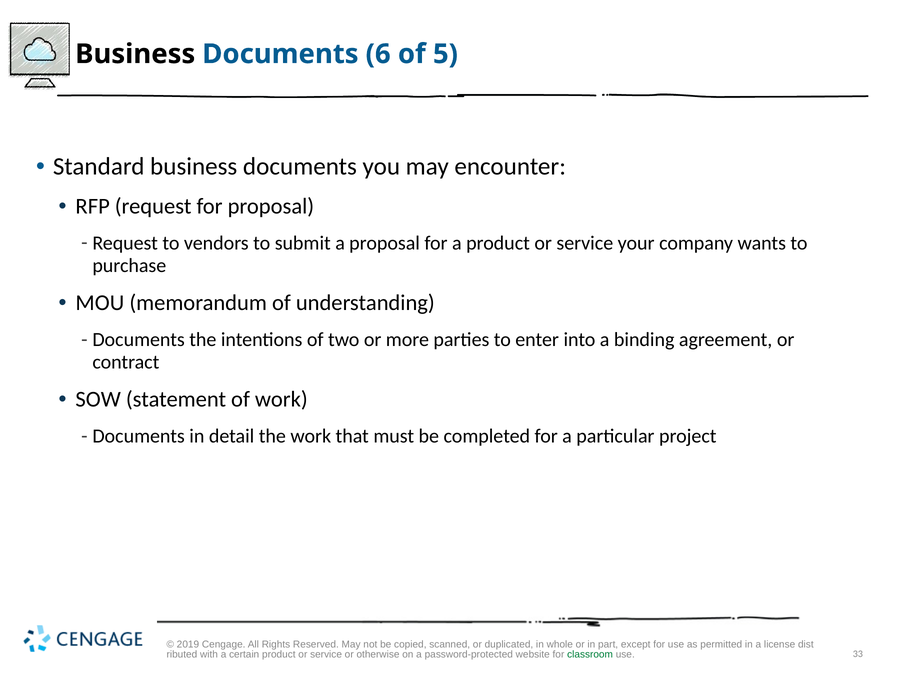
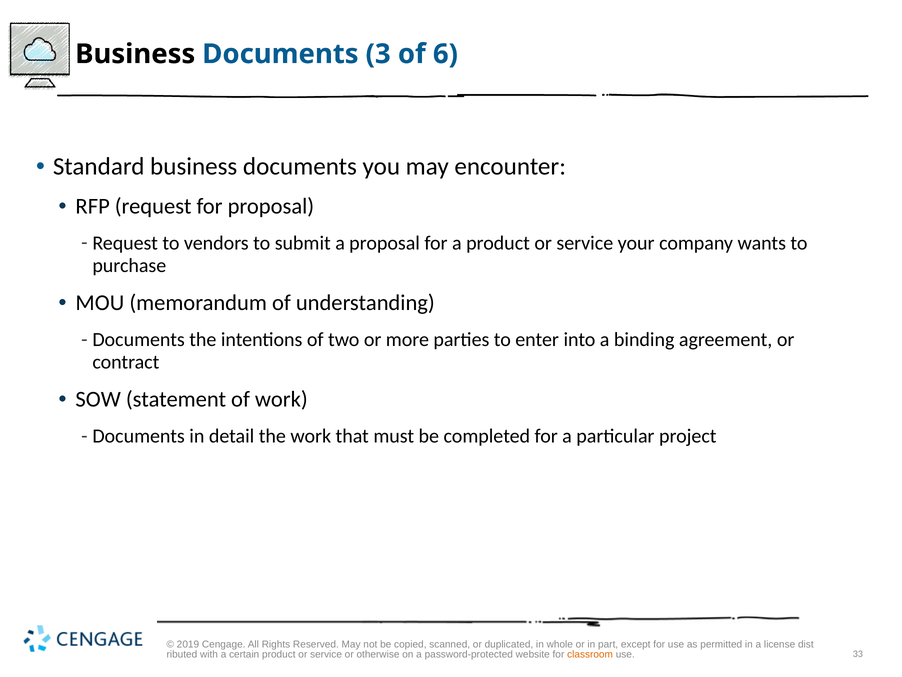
6: 6 -> 3 (378, 54)
5: 5 -> 6 (445, 54)
classroom colour: green -> orange (590, 654)
